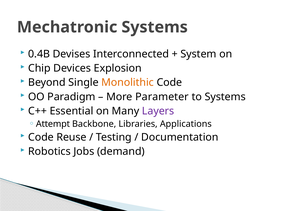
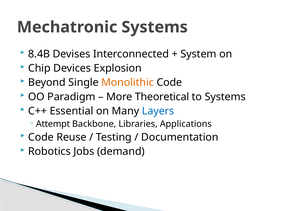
0.4B: 0.4B -> 8.4B (39, 54)
Parameter: Parameter -> Theoretical (162, 97)
Layers colour: purple -> blue (158, 111)
